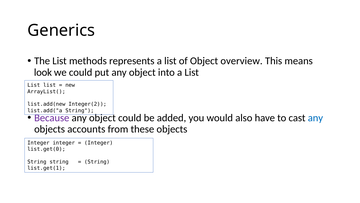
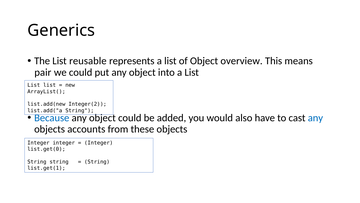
methods: methods -> reusable (88, 61)
look: look -> pair (43, 72)
Because colour: purple -> blue (52, 117)
